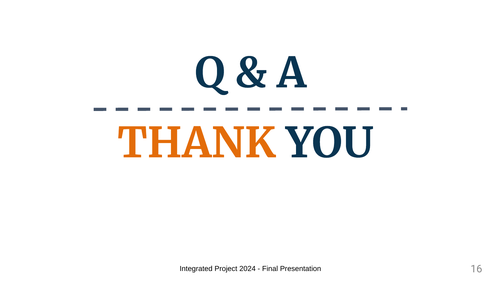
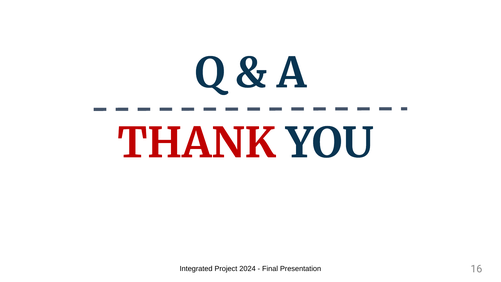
THANK colour: orange -> red (197, 143)
